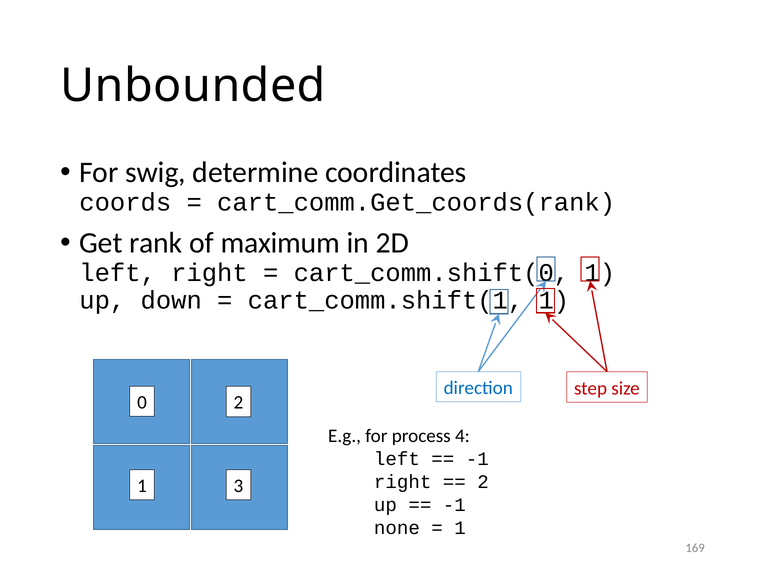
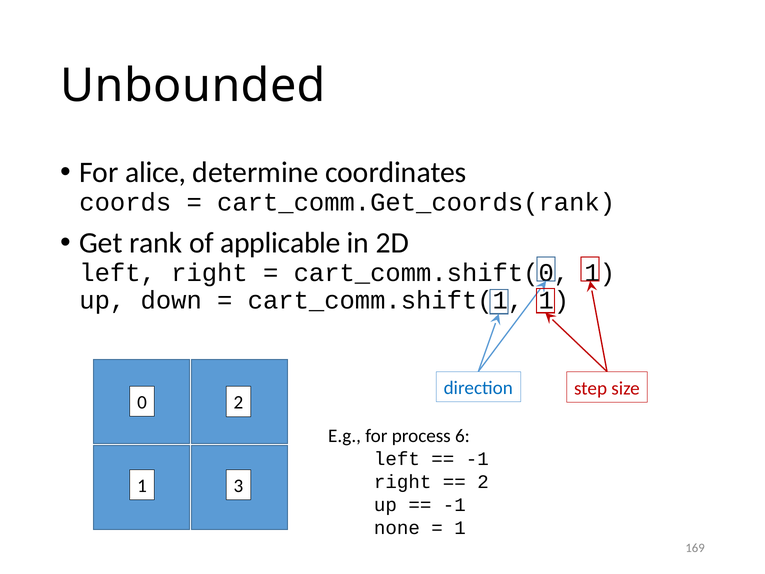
swig: swig -> alice (156, 172)
maximum: maximum -> applicable (280, 243)
4: 4 -> 6 (462, 436)
